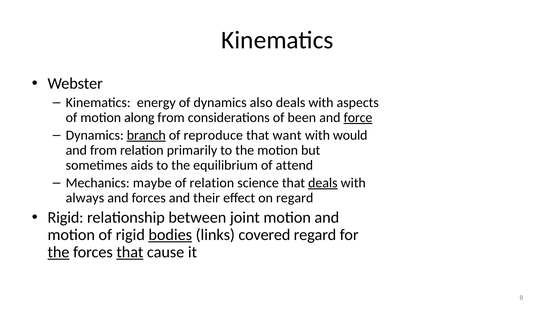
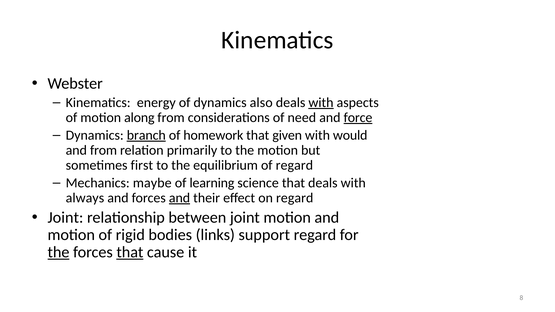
with underline: none -> present (321, 103)
been: been -> need (302, 118)
reproduce: reproduce -> homework (213, 135)
want: want -> given (287, 135)
aids: aids -> first (142, 165)
of attend: attend -> regard (294, 165)
of relation: relation -> learning (212, 183)
deals underline: present -> none (323, 183)
and underline: none -> present (179, 198)
Rigid: Rigid -> Joint (65, 217)
bodies underline: present -> none (170, 235)
covered: covered -> support (264, 235)
